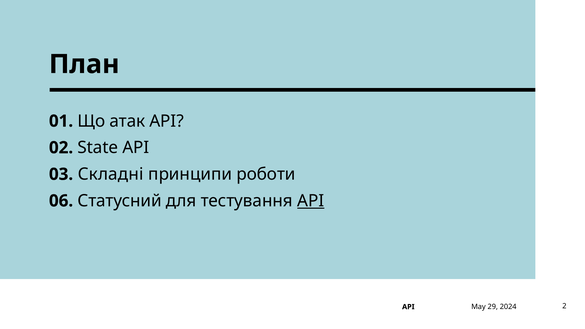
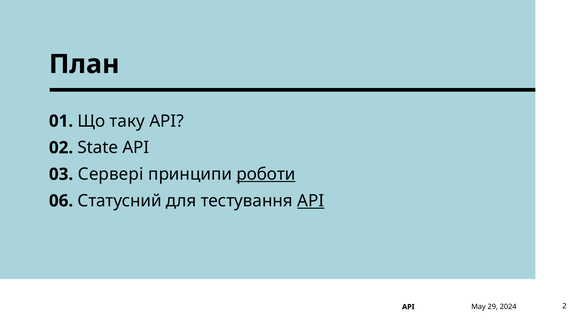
атак: атак -> таку (127, 121)
Складні: Складні -> Сервері (111, 174)
роботи underline: none -> present (266, 174)
